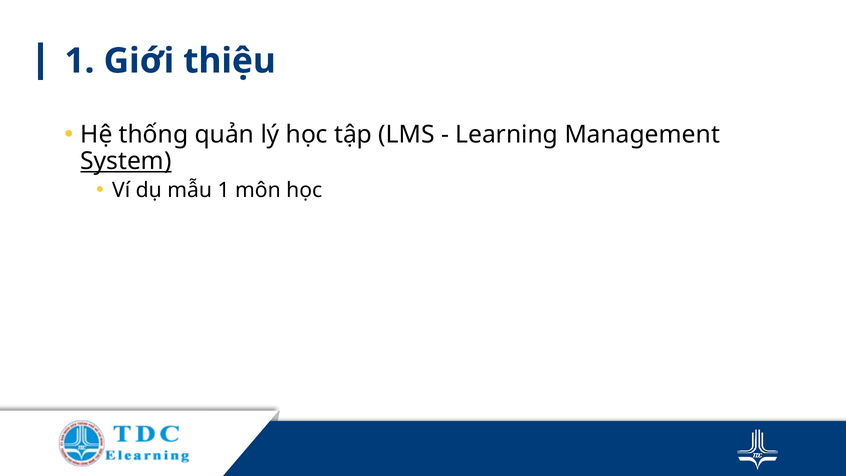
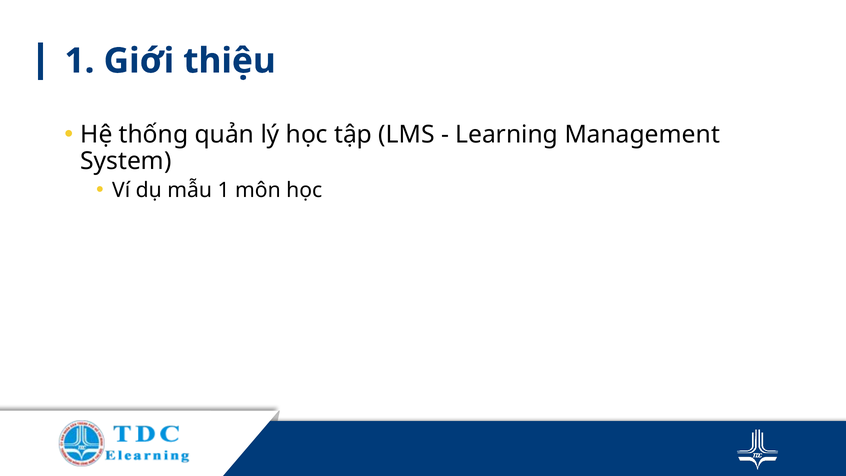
System underline: present -> none (126, 161)
